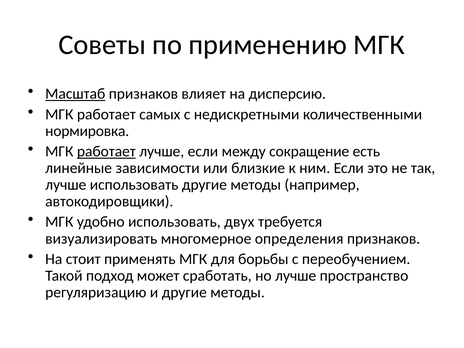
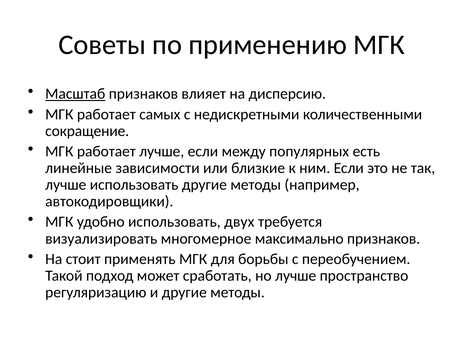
нормировка: нормировка -> сокращение (87, 131)
работает underline: present -> none (106, 151)
сокращение: сокращение -> популярных (309, 151)
определения: определения -> максимально (299, 239)
